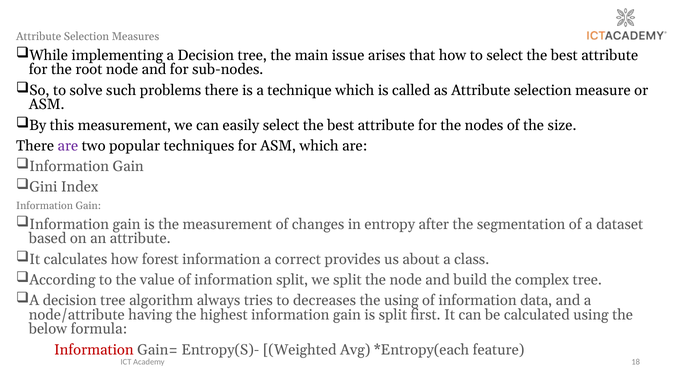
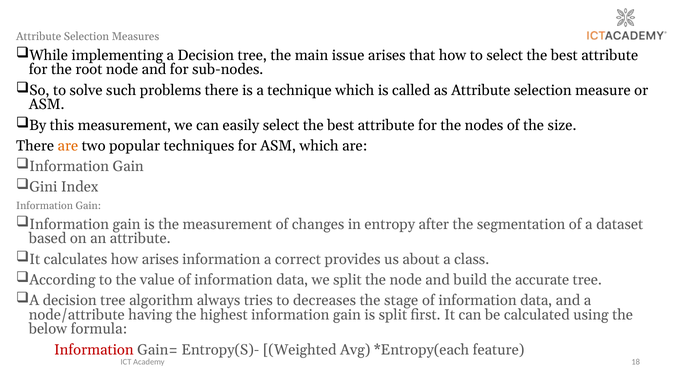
are colour: purple -> orange (68, 146)
how forest: forest -> arises (160, 259)
value of information split: split -> data (292, 280)
complex: complex -> accurate (542, 280)
the using: using -> stage (401, 301)
